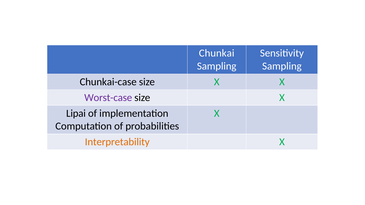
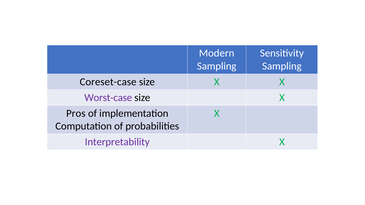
Chunkai: Chunkai -> Modern (217, 53)
Chunkai-case: Chunkai-case -> Coreset-case (108, 82)
Lipai: Lipai -> Pros (76, 113)
Interpretability colour: orange -> purple (117, 142)
